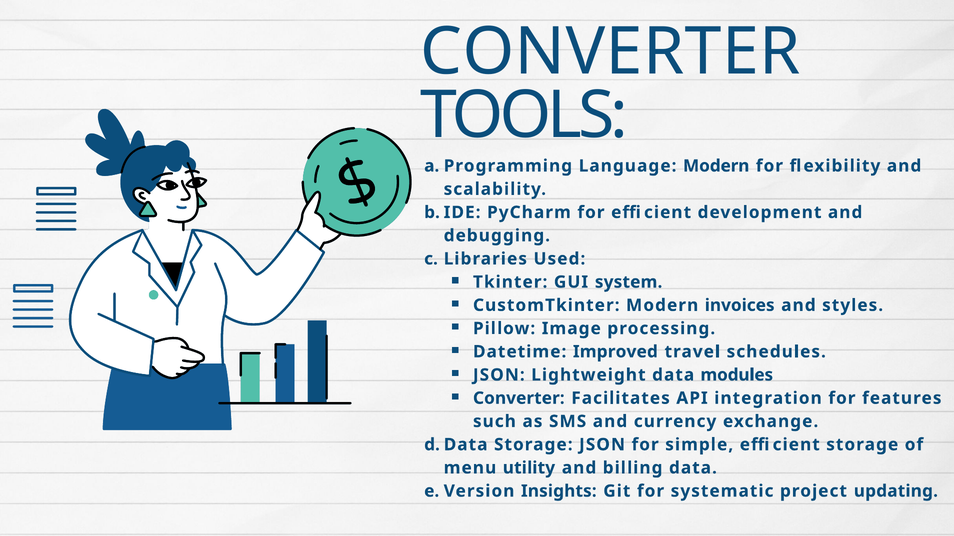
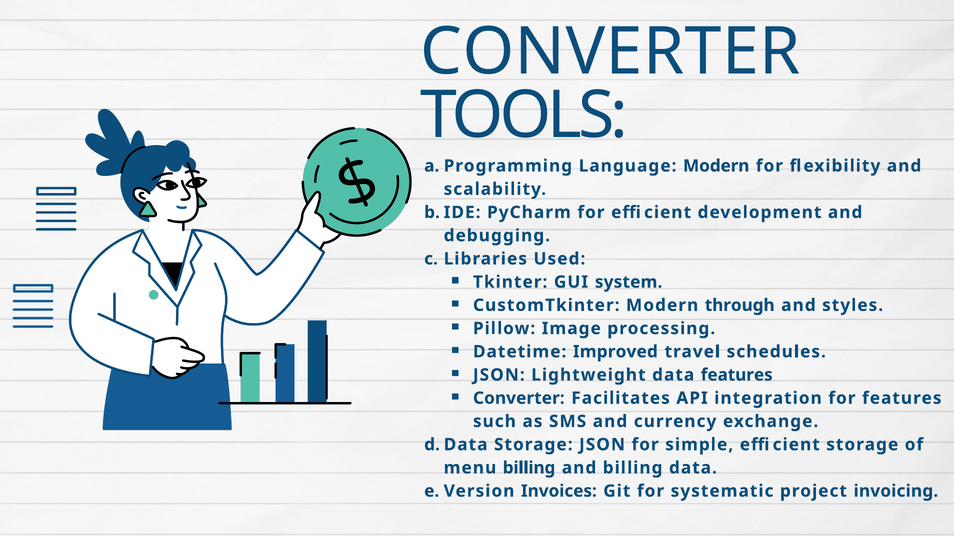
invoices: invoices -> through (740, 306)
data modules: modules -> features (737, 375)
menu utility: utility -> billing (529, 468)
Insights: Insights -> Invoices (559, 492)
updating: updating -> invoicing (896, 492)
